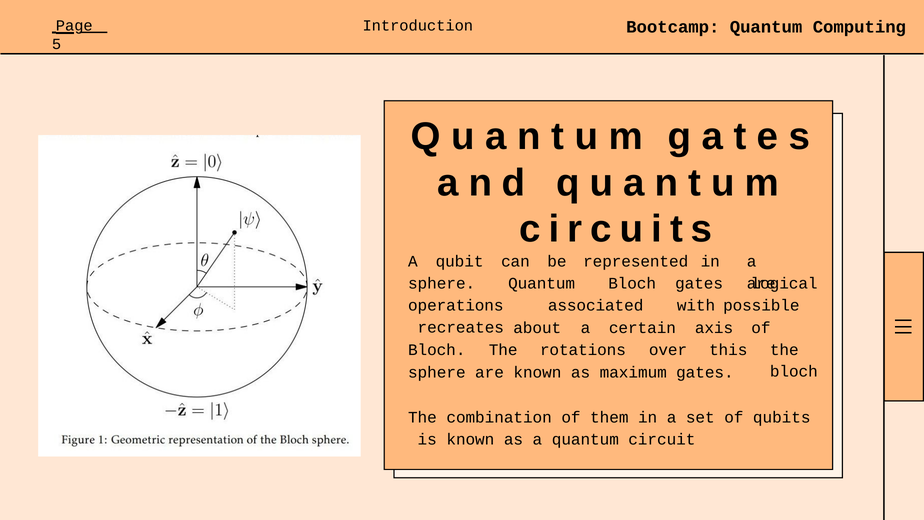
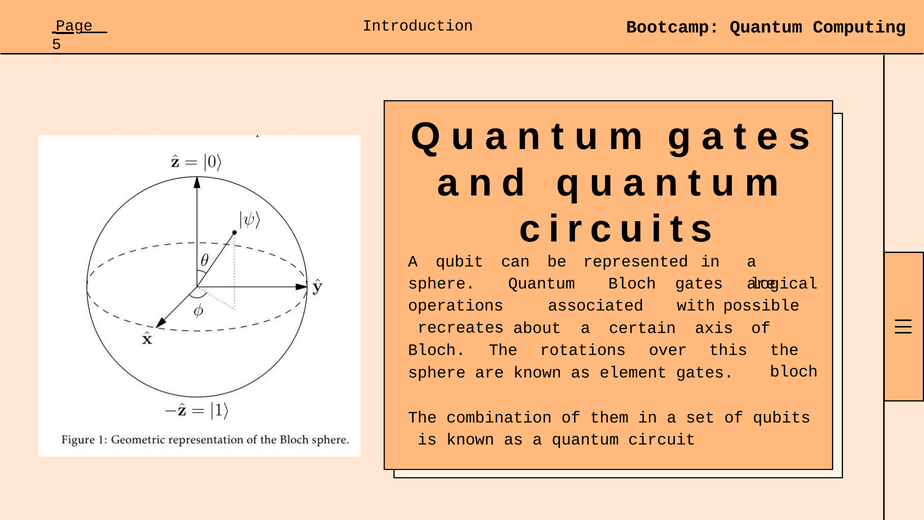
maximum: maximum -> element (633, 372)
